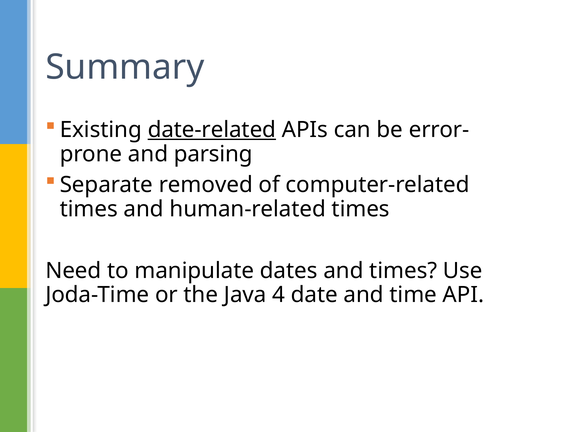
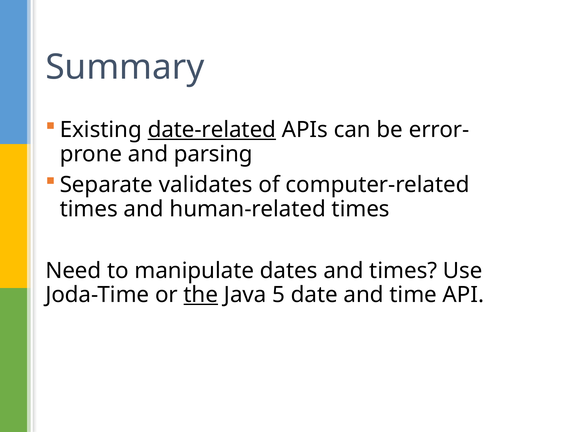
removed: removed -> validates (206, 185)
the underline: none -> present (201, 295)
4: 4 -> 5 (279, 295)
